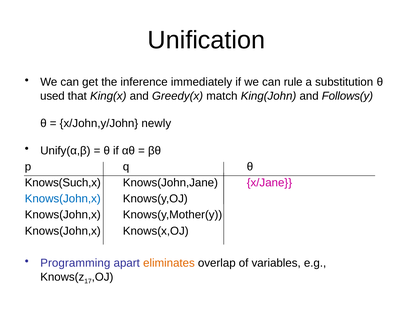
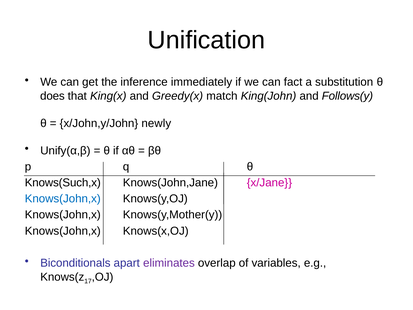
rule: rule -> fact (293, 82)
used: used -> does (52, 96)
Programming: Programming -> Biconditionals (75, 263)
eliminates colour: orange -> purple (169, 263)
